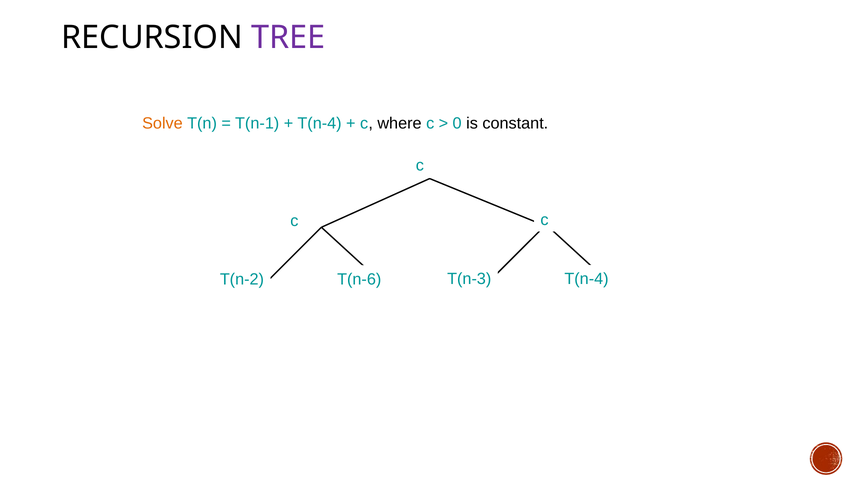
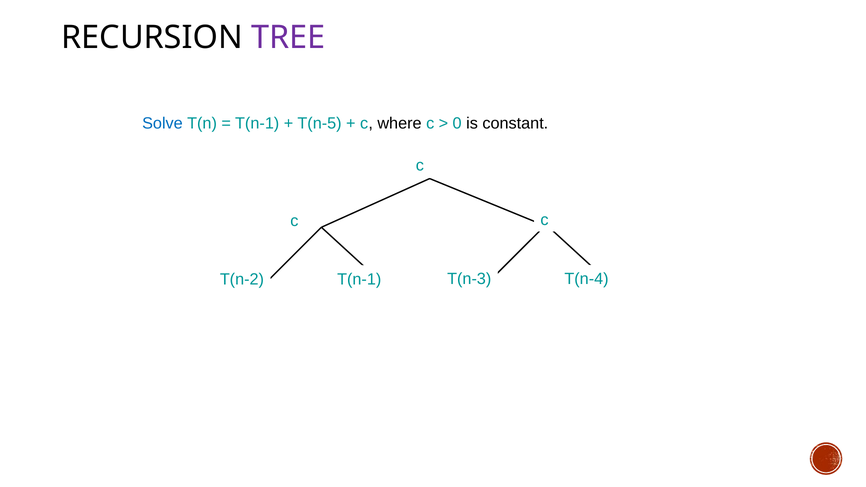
Solve colour: orange -> blue (162, 124)
T(n-4: T(n-4 -> T(n-5 (320, 124)
T(n-2 T(n-6: T(n-6 -> T(n-1 (359, 279)
